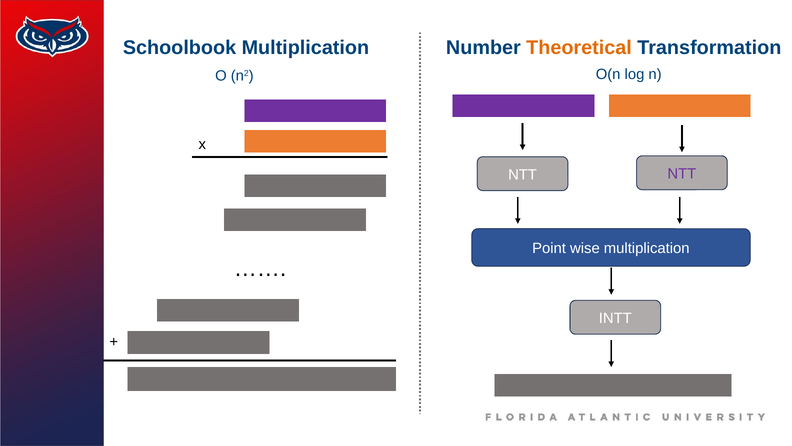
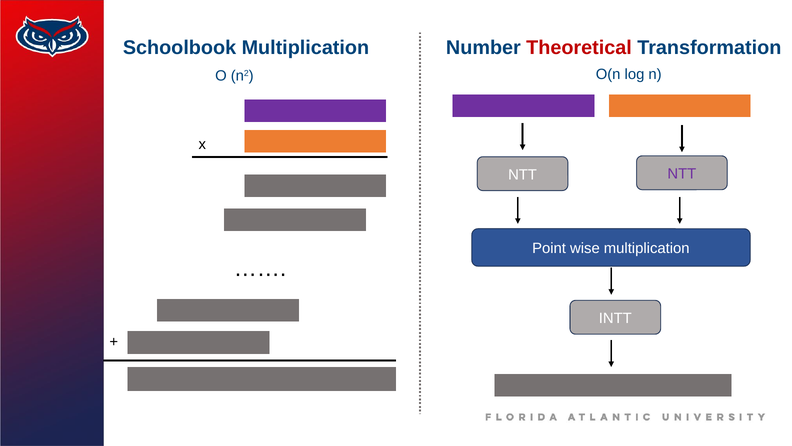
Theoretical colour: orange -> red (579, 48)
